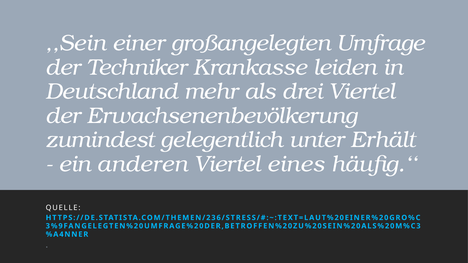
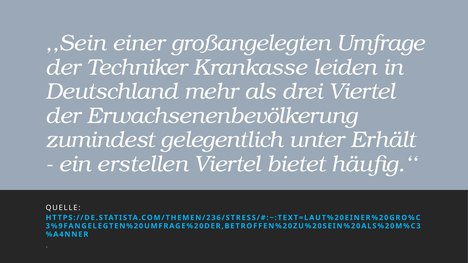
anderen: anderen -> erstellen (142, 164)
eines: eines -> bietet (296, 164)
